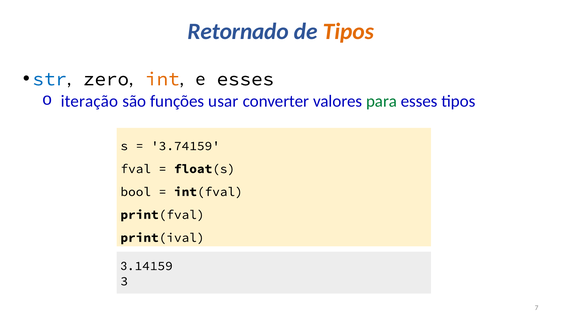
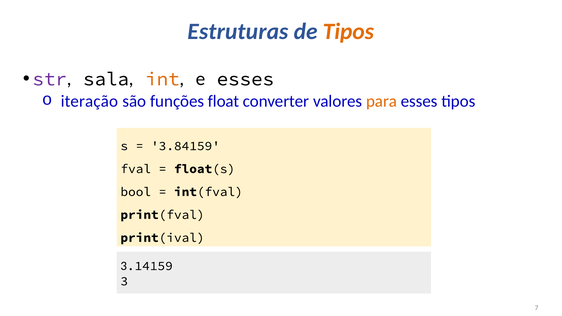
Retornado: Retornado -> Estruturas (238, 31)
str colour: blue -> purple (50, 79)
zero: zero -> sala (106, 79)
usar: usar -> float (224, 101)
para colour: green -> orange (382, 101)
3.74159: 3.74159 -> 3.84159 (185, 146)
